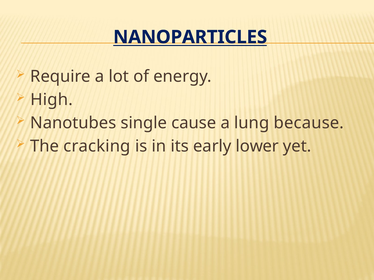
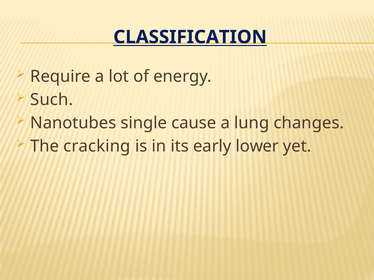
NANOPARTICLES: NANOPARTICLES -> CLASSIFICATION (190, 37)
High: High -> Such (52, 100)
because: because -> changes (309, 123)
